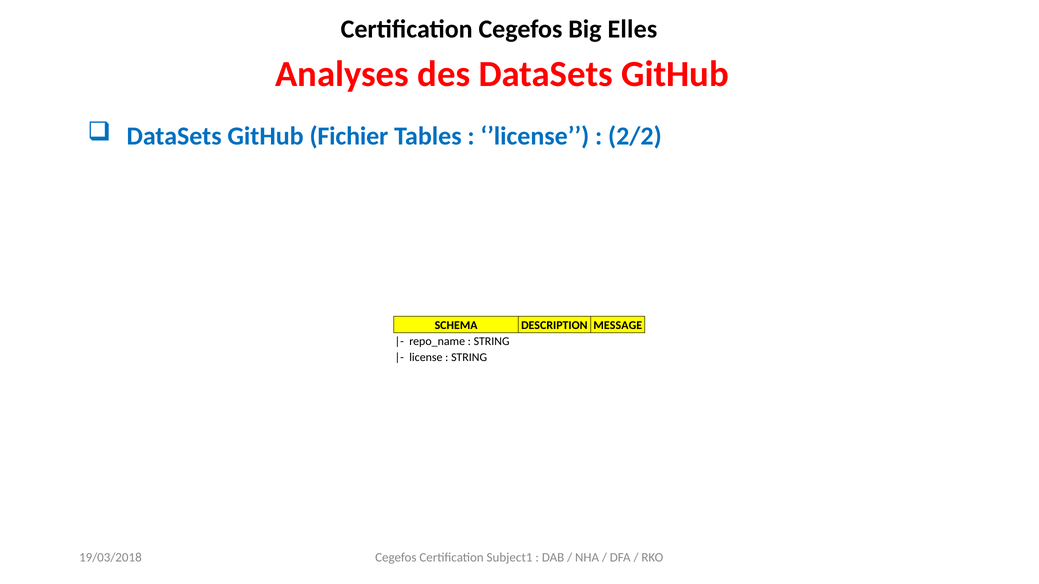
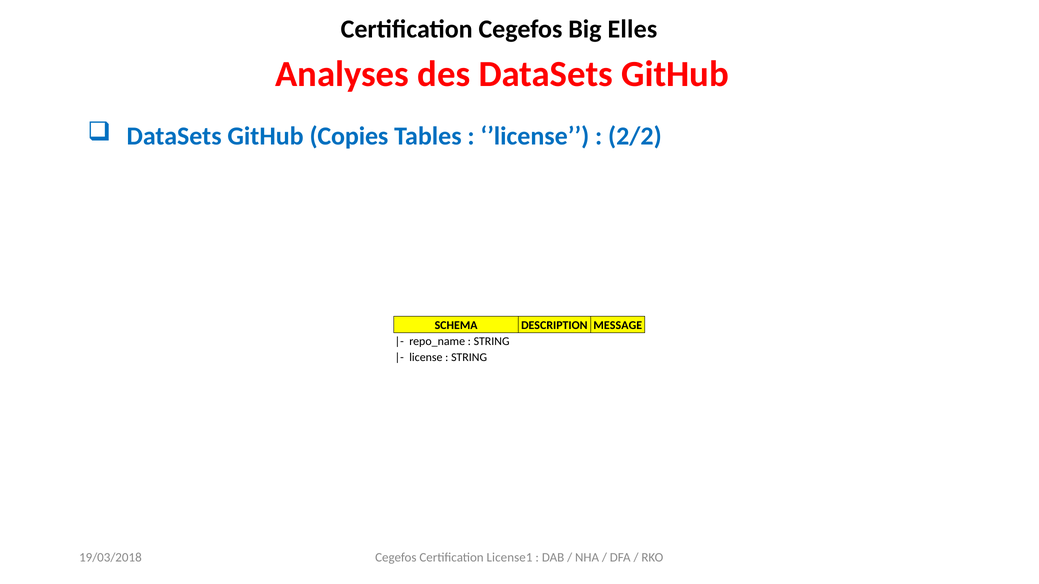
Fichier: Fichier -> Copies (349, 136)
Subject1: Subject1 -> License1 (510, 558)
